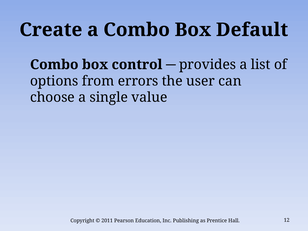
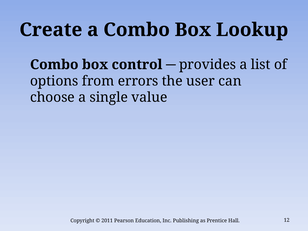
Default: Default -> Lookup (252, 30)
